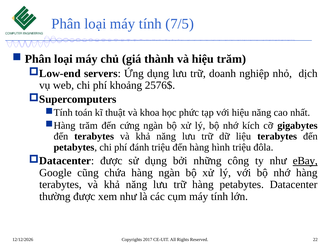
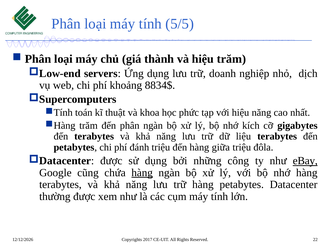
7/5: 7/5 -> 5/5 (180, 24)
2576$: 2576$ -> 8834$ (160, 85)
đến cứng: cứng -> phân (130, 126)
hình: hình -> giữa (221, 148)
hàng underline: none -> present (142, 173)
